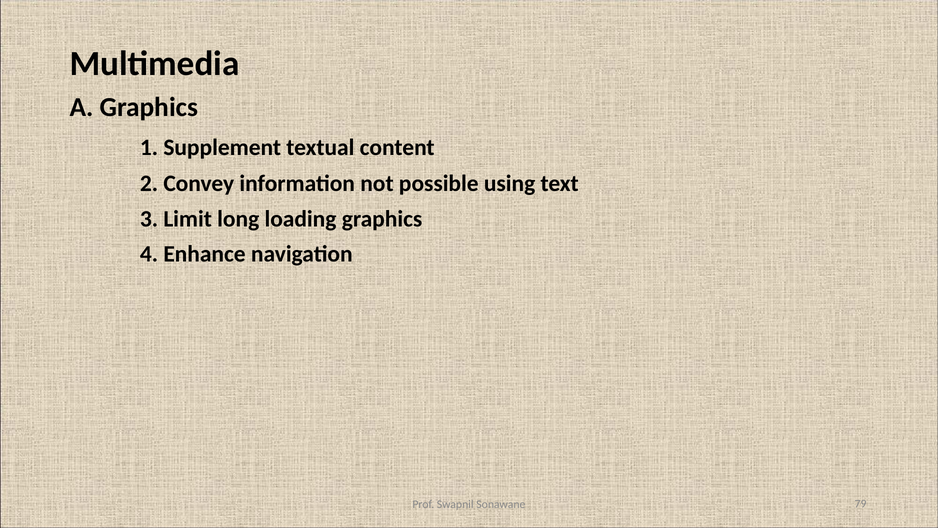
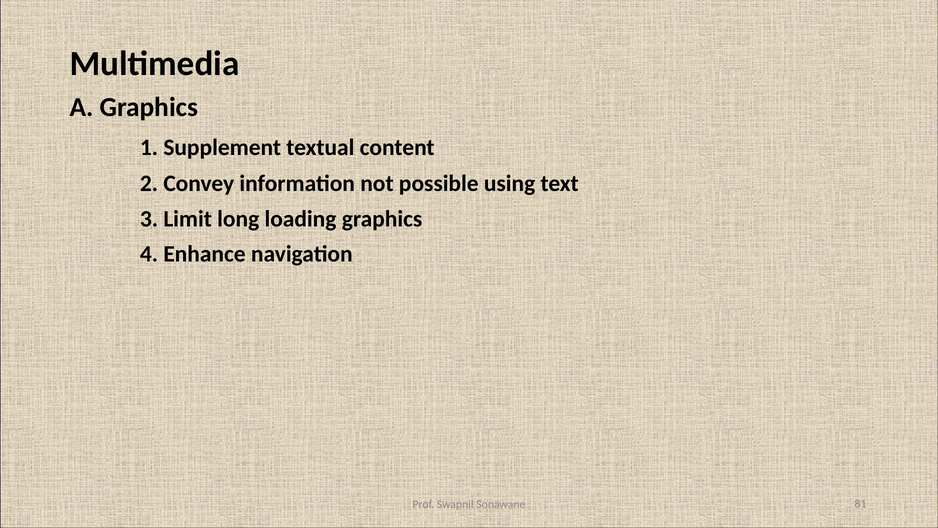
79: 79 -> 81 (861, 504)
